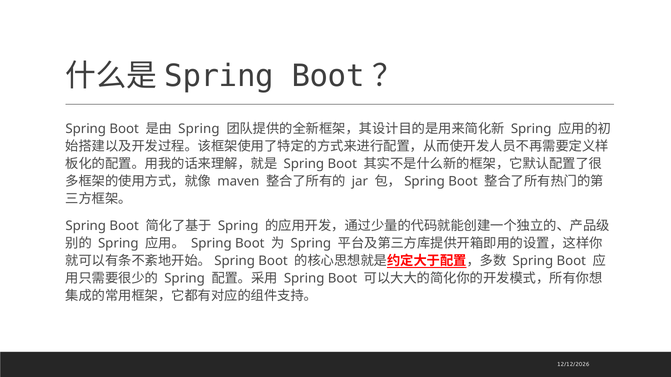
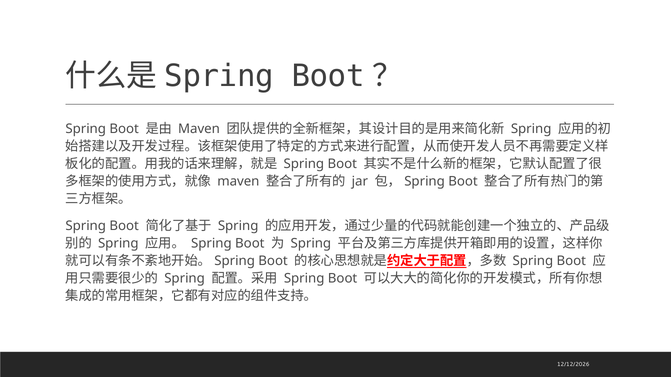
Spring: Spring -> Maven (199, 129)
